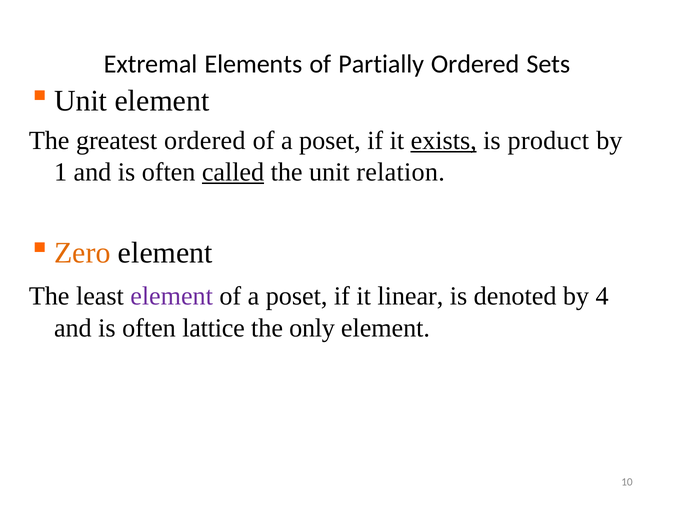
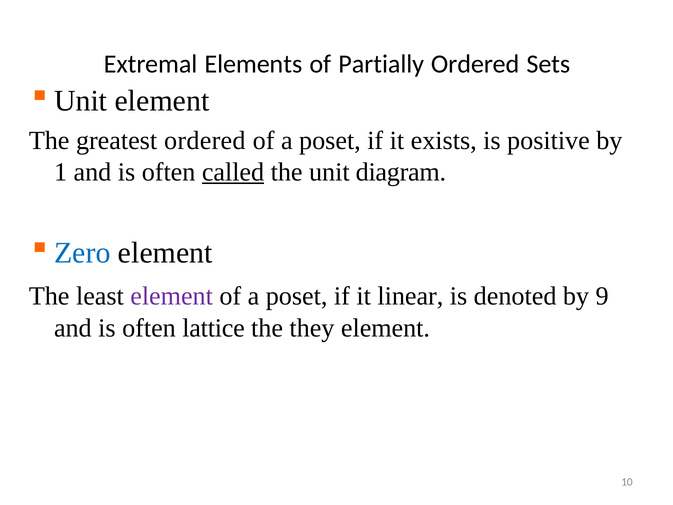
exists underline: present -> none (444, 141)
product: product -> positive (548, 141)
relation: relation -> diagram (401, 172)
Zero colour: orange -> blue (82, 253)
4: 4 -> 9 (602, 296)
only: only -> they (312, 328)
